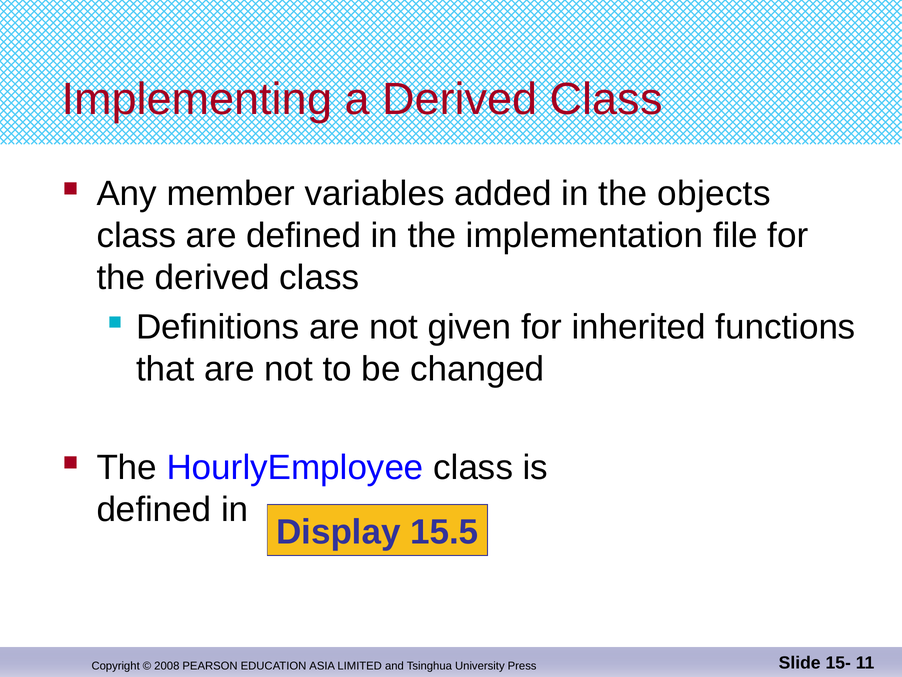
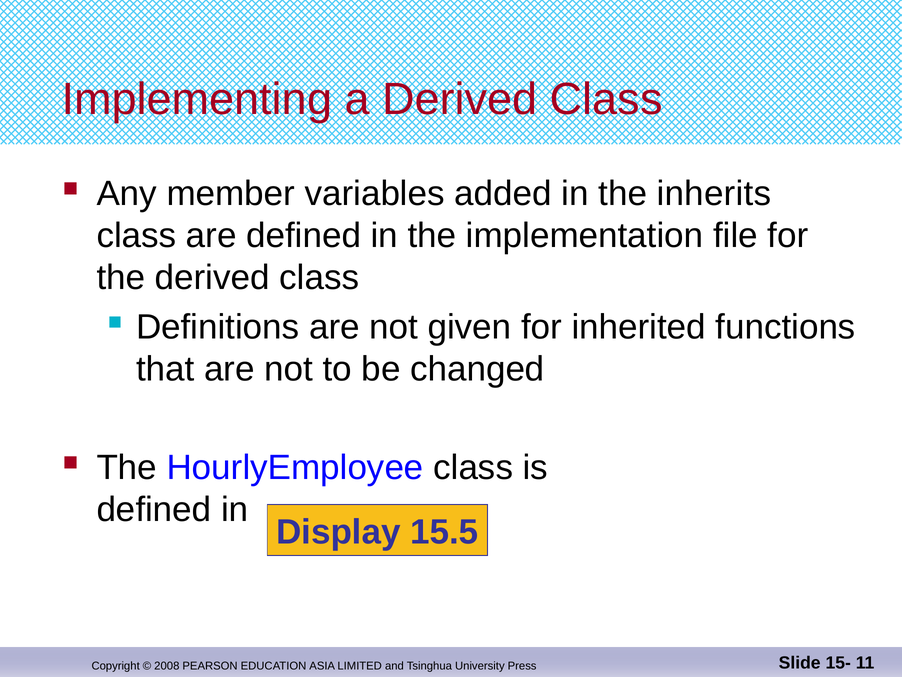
objects: objects -> inherits (714, 193)
